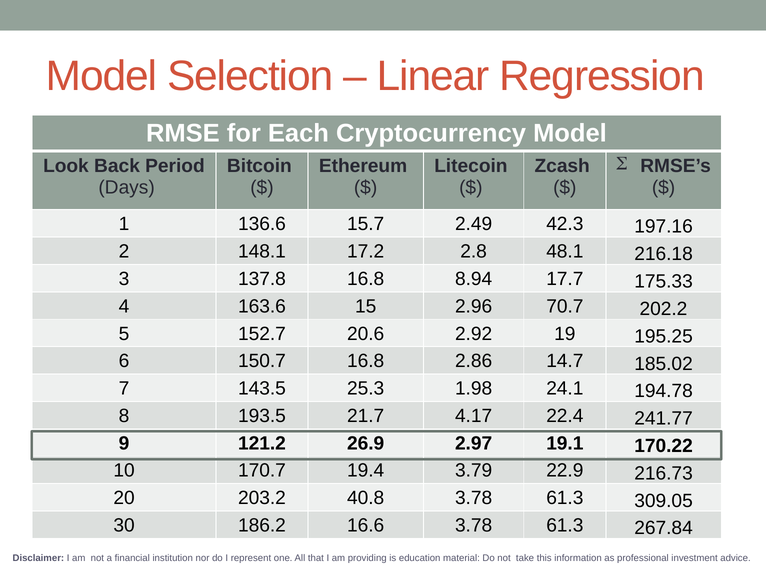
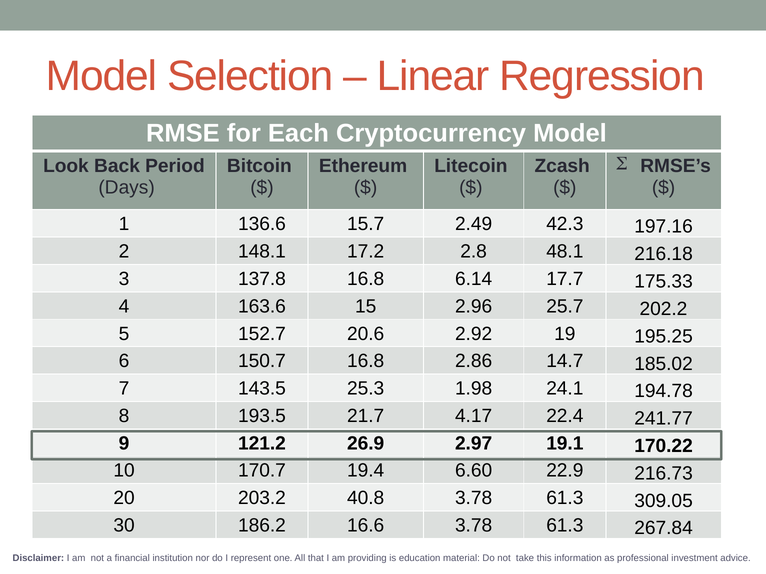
8.94: 8.94 -> 6.14 (474, 279)
70.7: 70.7 -> 25.7 (565, 307)
3.79: 3.79 -> 6.60 (474, 471)
